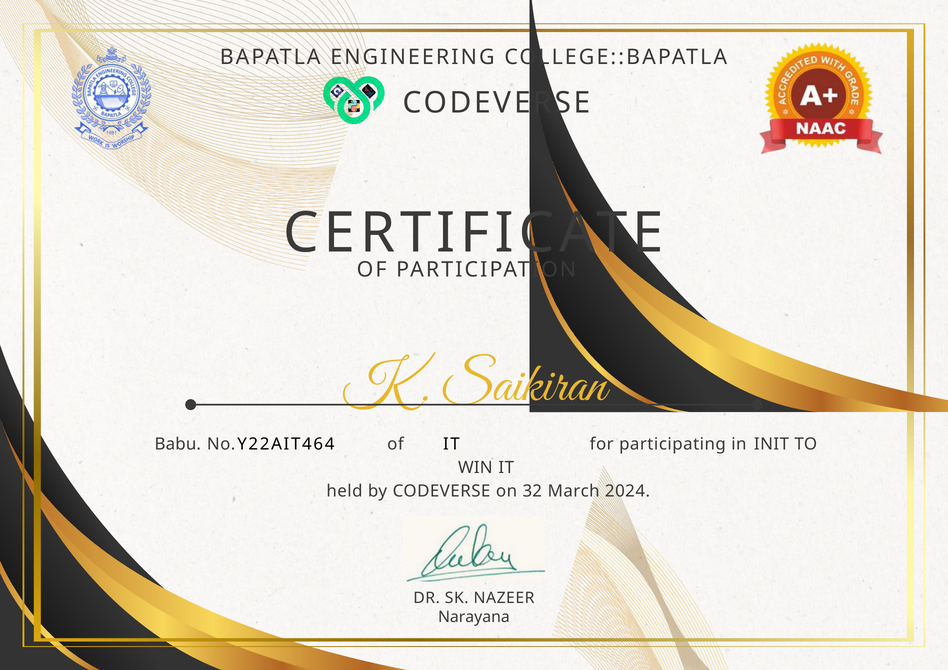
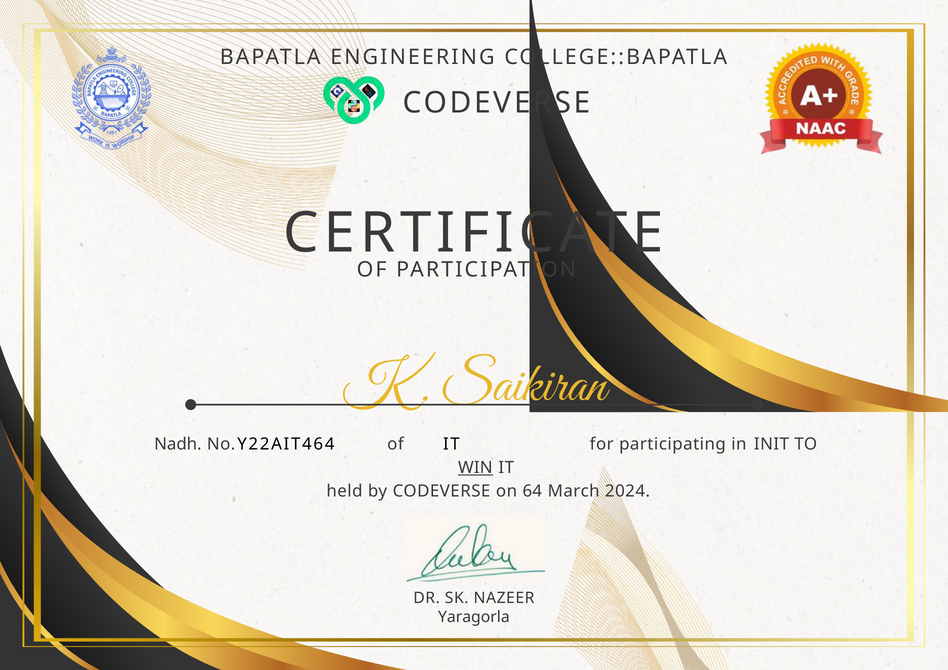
Babu: Babu -> Nadh (178, 444)
WIN underline: none -> present (475, 468)
32: 32 -> 64 (532, 491)
Narayana: Narayana -> Yaragorla (474, 617)
